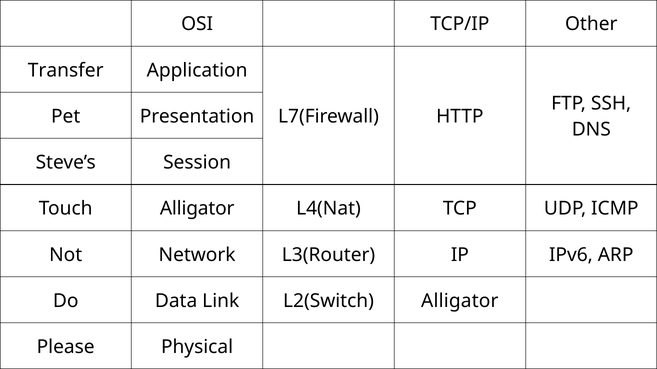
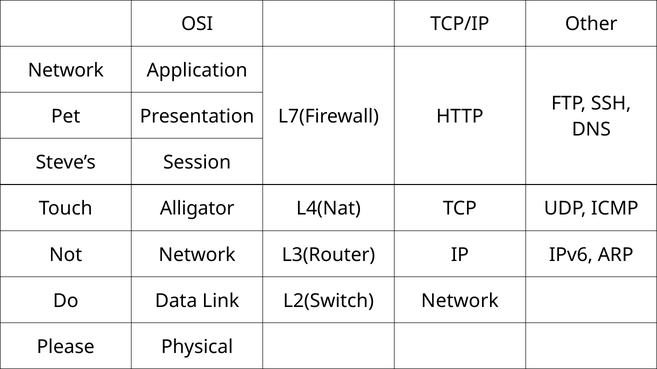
Transfer: Transfer -> Network (66, 70)
L2(Switch Alligator: Alligator -> Network (460, 301)
